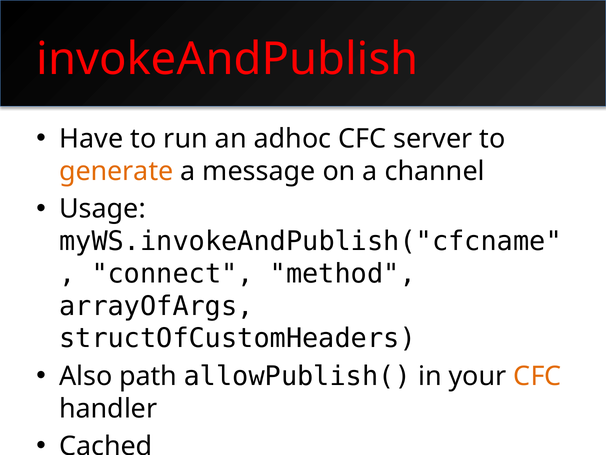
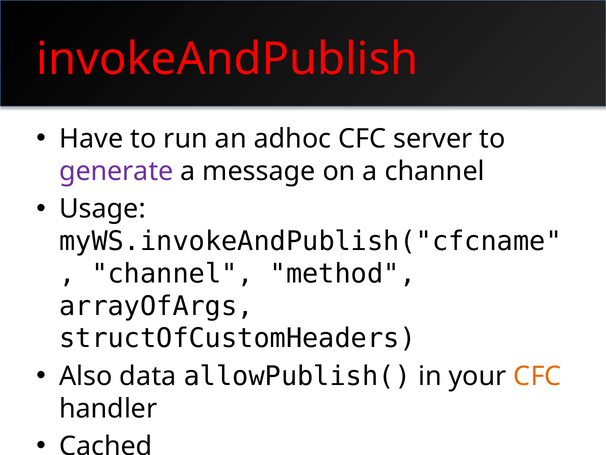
generate colour: orange -> purple (116, 171)
connect: connect -> channel (173, 273)
path: path -> data (148, 376)
